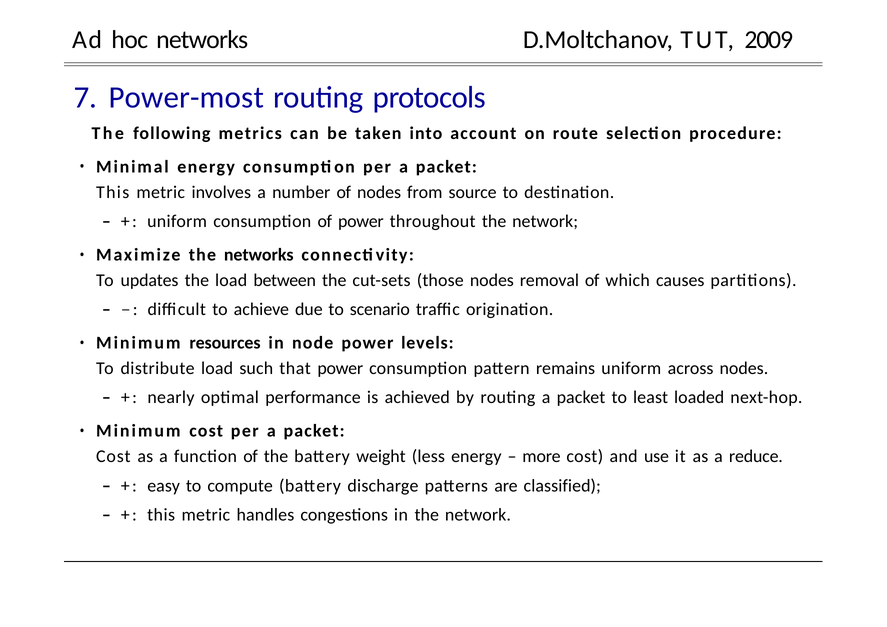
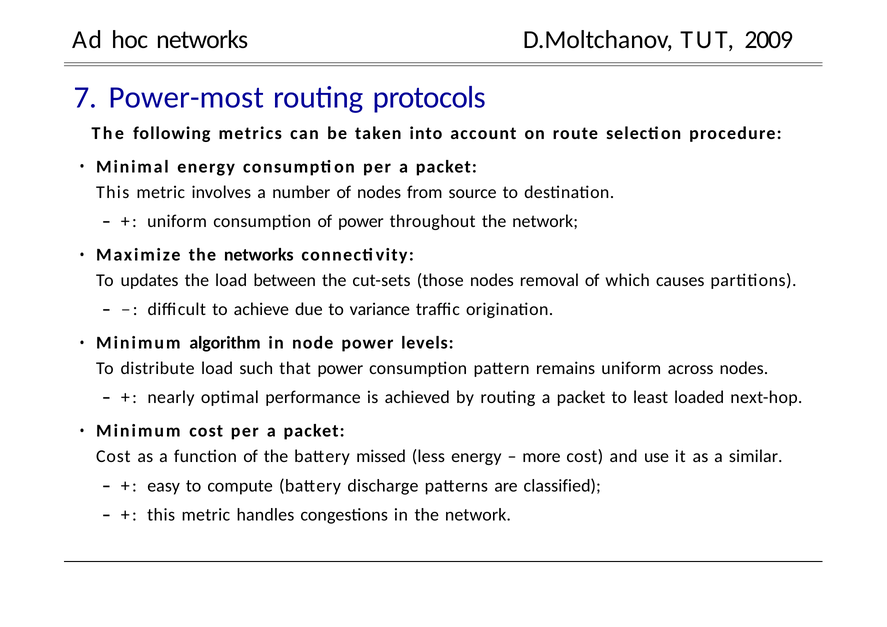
scenario: scenario -> variance (380, 309)
resources: resources -> algorithm (225, 343)
weight: weight -> missed (381, 456)
reduce: reduce -> similar (756, 456)
